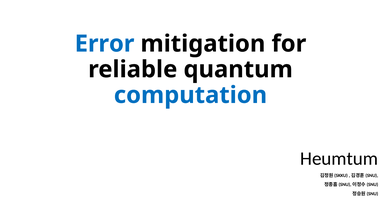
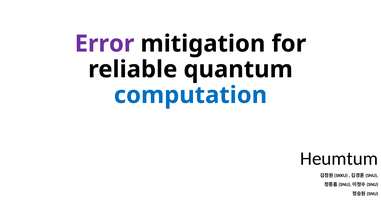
Error colour: blue -> purple (105, 44)
